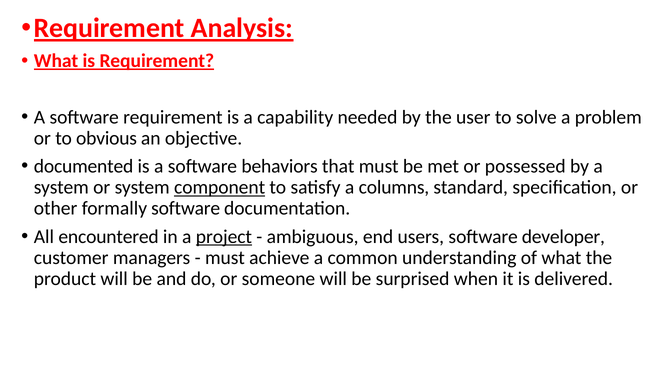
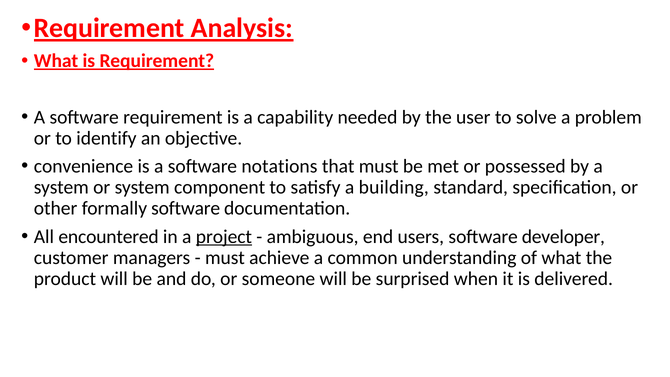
obvious: obvious -> identify (106, 138)
documented: documented -> convenience (84, 166)
behaviors: behaviors -> notations (279, 166)
component underline: present -> none (220, 187)
columns: columns -> building (394, 187)
